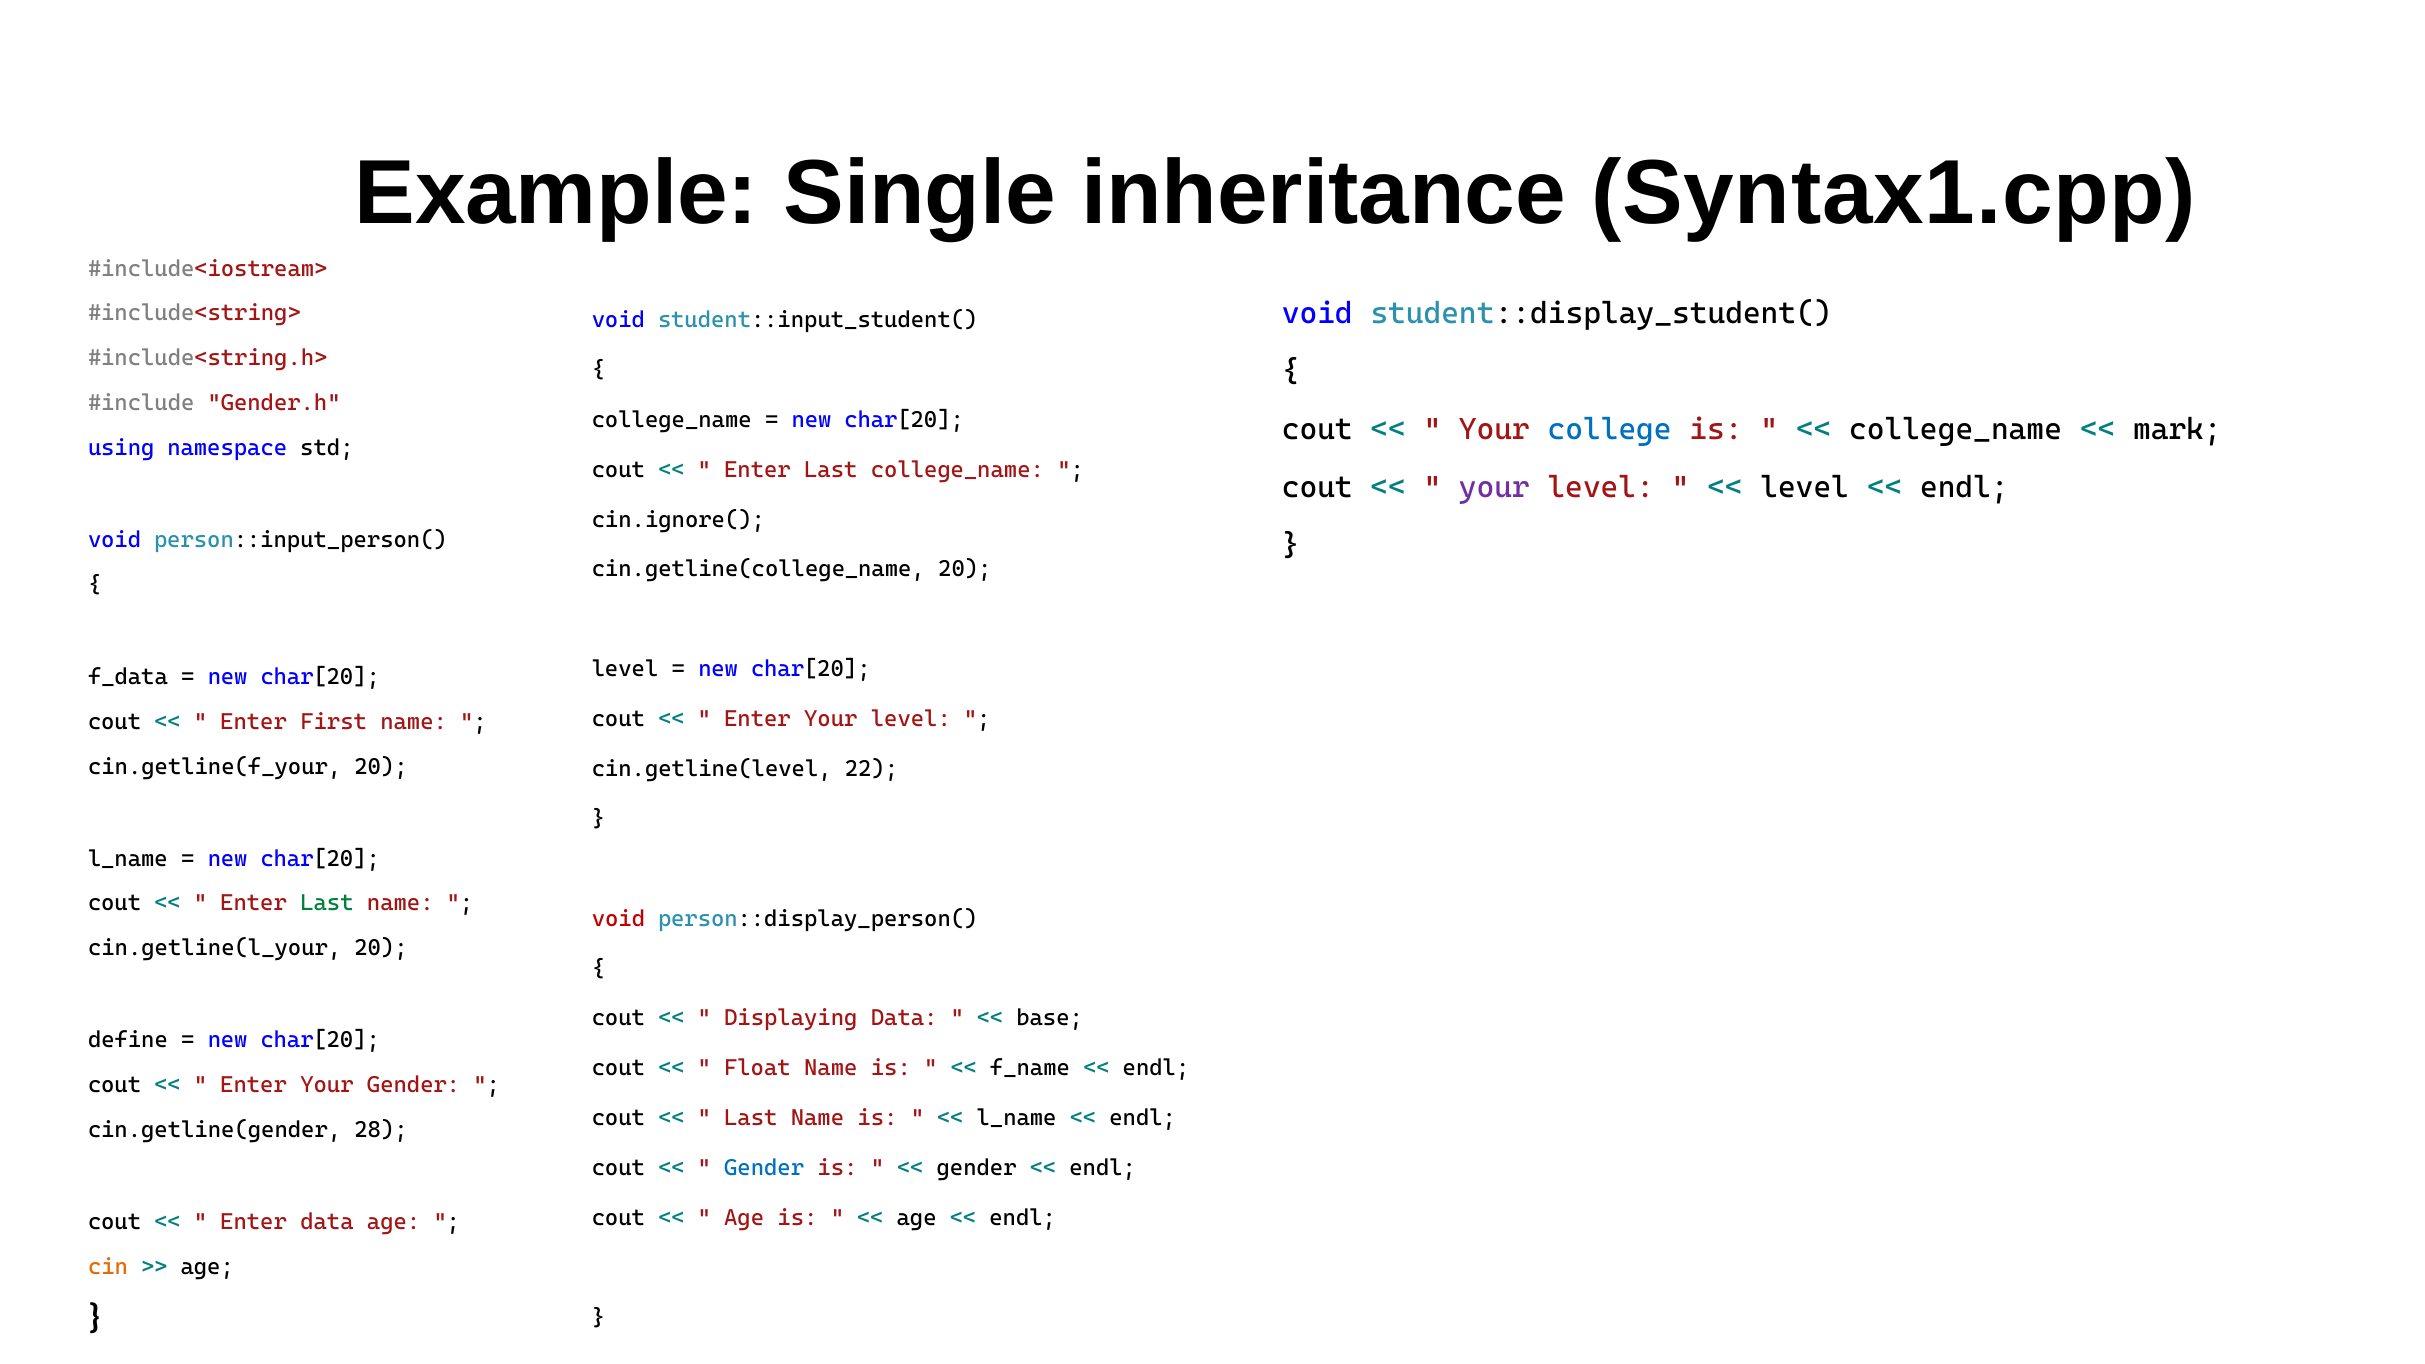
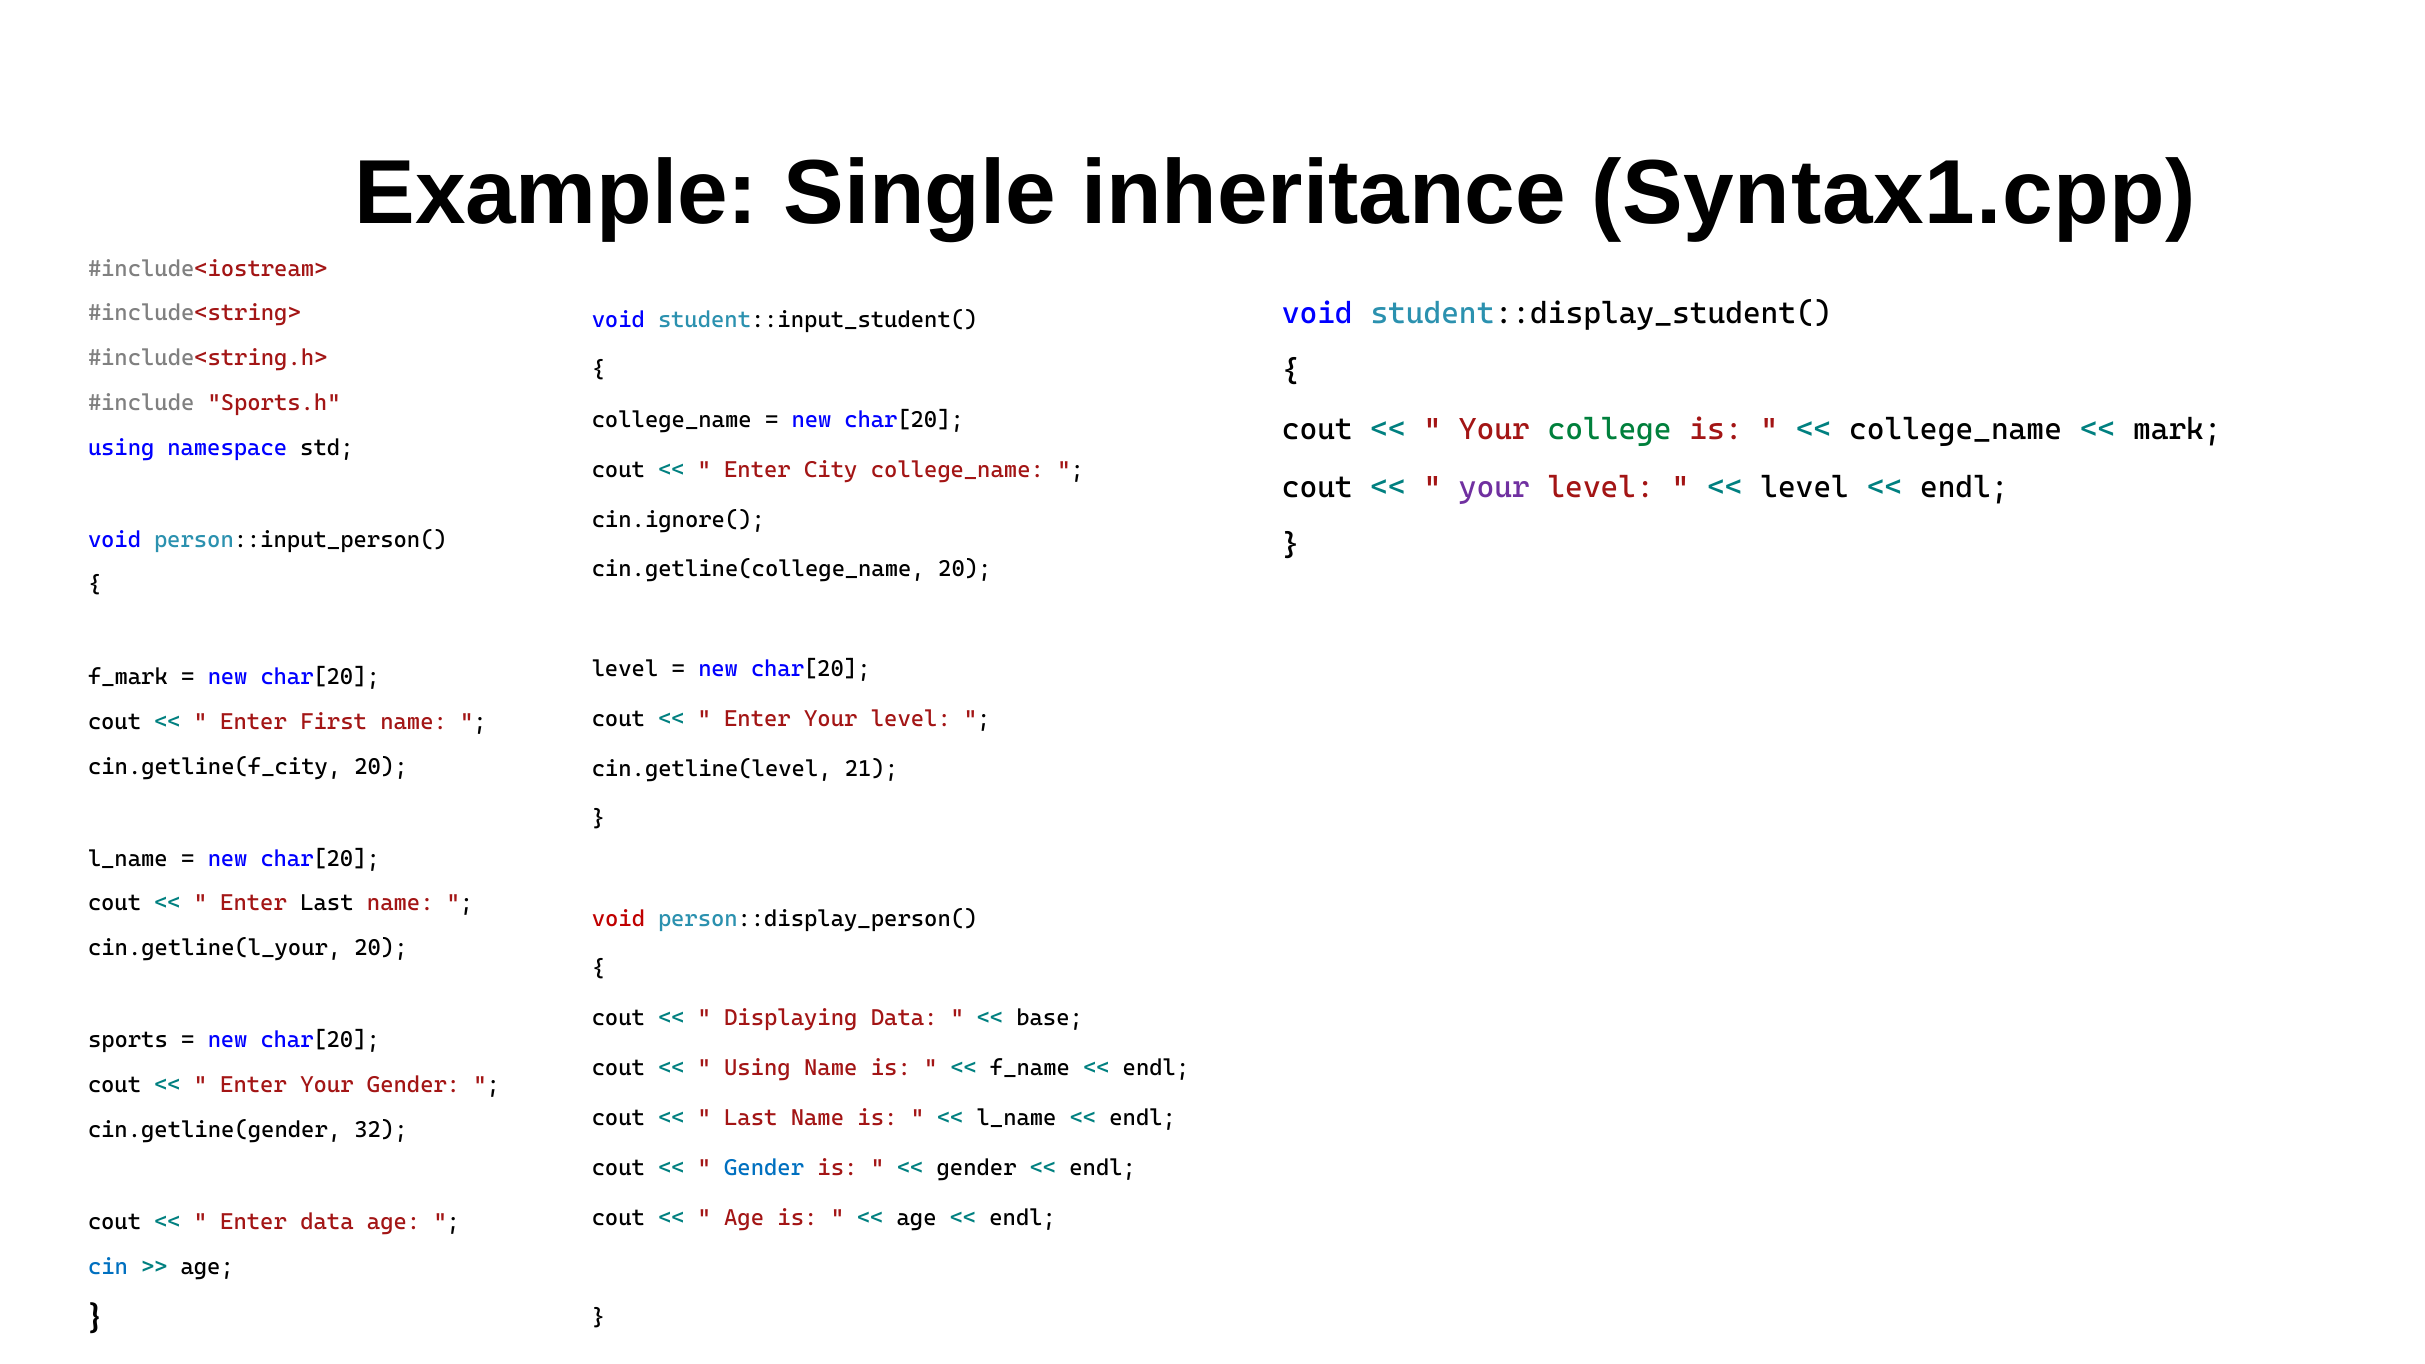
Gender.h: Gender.h -> Sports.h (274, 403)
college colour: blue -> green (1610, 429)
Last: Last -> City (831, 470)
f_data: f_data -> f_mark (128, 677)
cin.getline(f_your: cin.getline(f_your -> cin.getline(f_city (215, 767)
22: 22 -> 21 (871, 769)
Last colour: green -> black (327, 903)
define: define -> sports (128, 1040)
Float: Float -> Using (757, 1068)
28: 28 -> 32 (381, 1130)
cin colour: orange -> blue (108, 1267)
